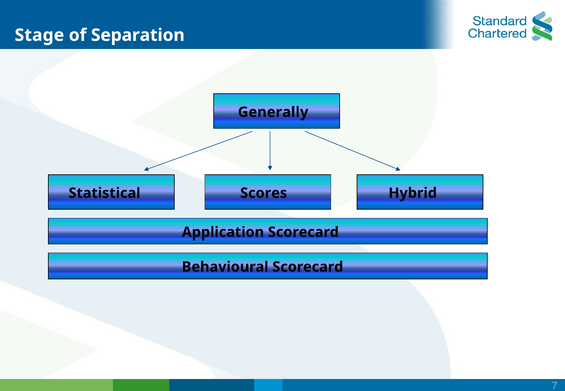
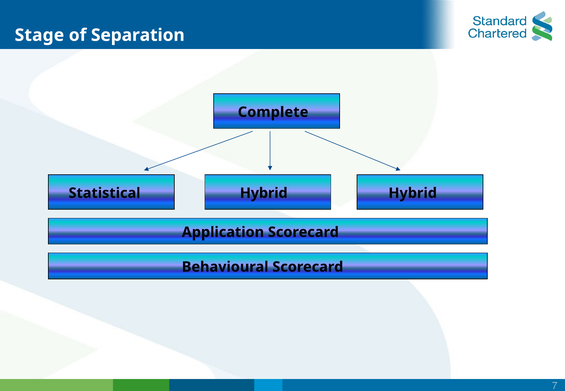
Generally: Generally -> Complete (273, 112)
Statistical Scores: Scores -> Hybrid (264, 193)
